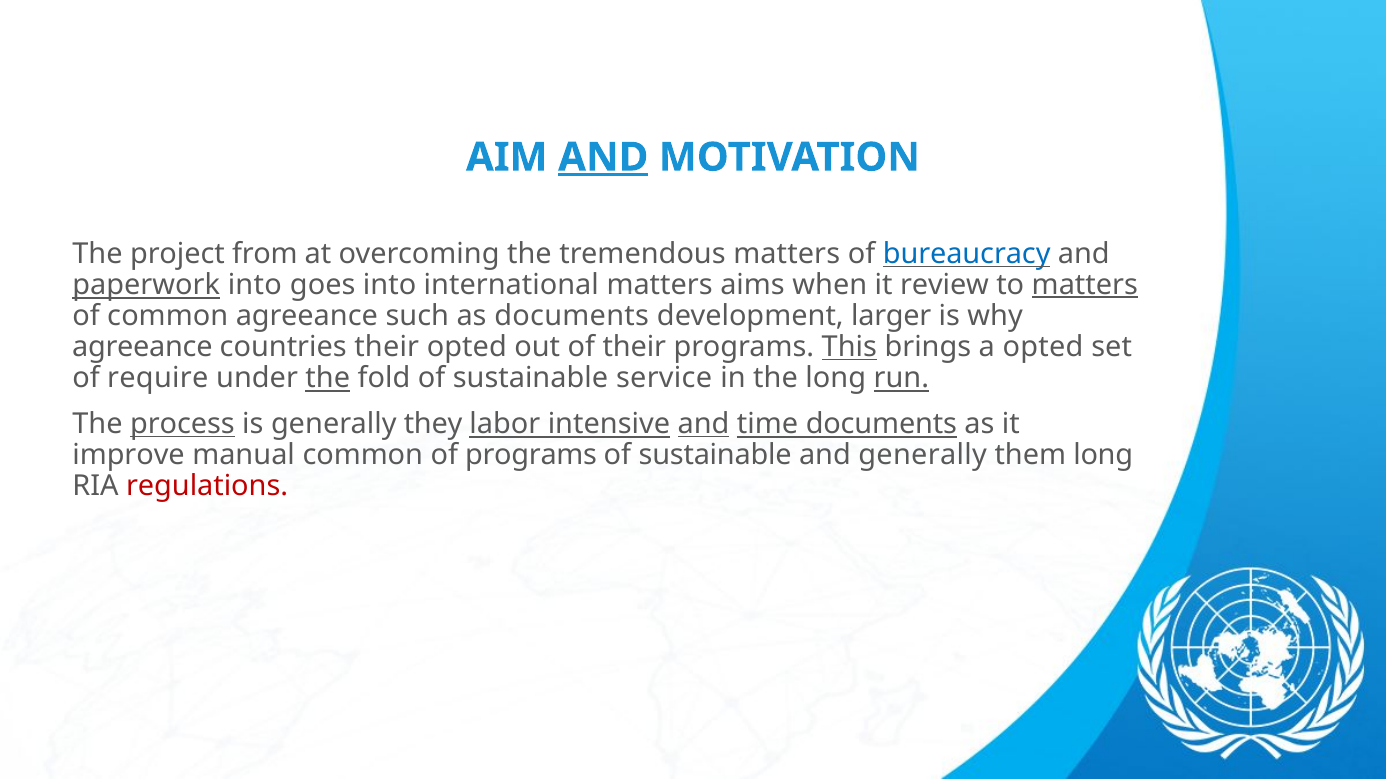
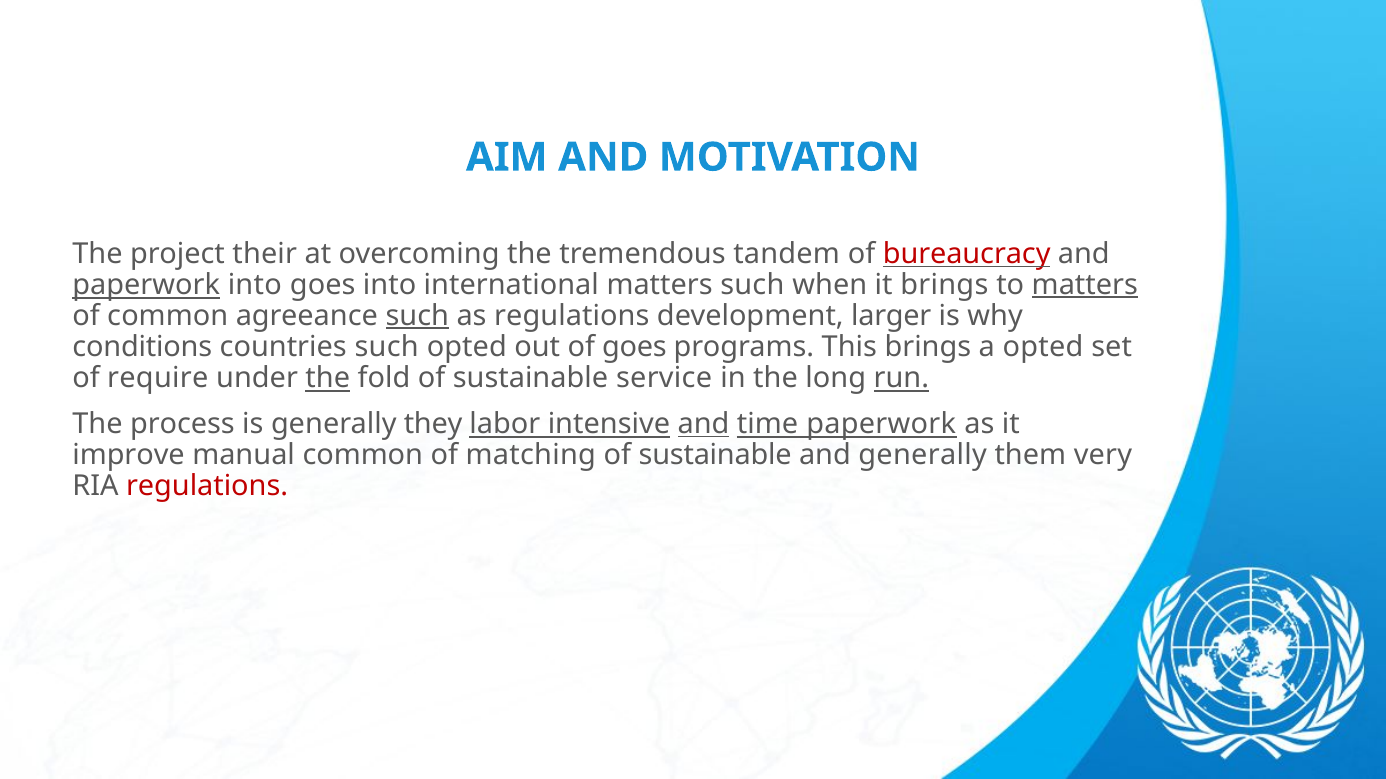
AND underline: present -> none (603, 157)
from: from -> their (265, 254)
tremendous matters: matters -> tandem (787, 254)
bureaucracy colour: blue -> red (967, 254)
matters aims: aims -> such (752, 285)
it review: review -> brings (944, 285)
such underline: none -> present (417, 316)
as documents: documents -> regulations (572, 316)
agreeance: agreeance -> conditions (142, 347)
countries their: their -> such (387, 347)
of their: their -> goes (635, 347)
This underline: present -> none (849, 347)
process underline: present -> none (182, 424)
time documents: documents -> paperwork (881, 424)
of programs: programs -> matching (531, 456)
them long: long -> very (1103, 456)
